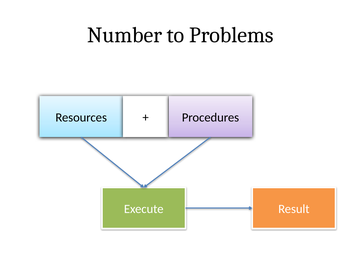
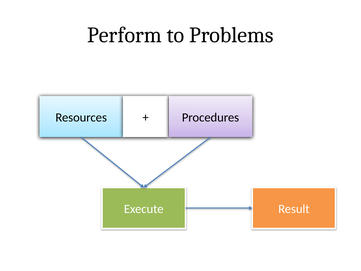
Number: Number -> Perform (125, 35)
